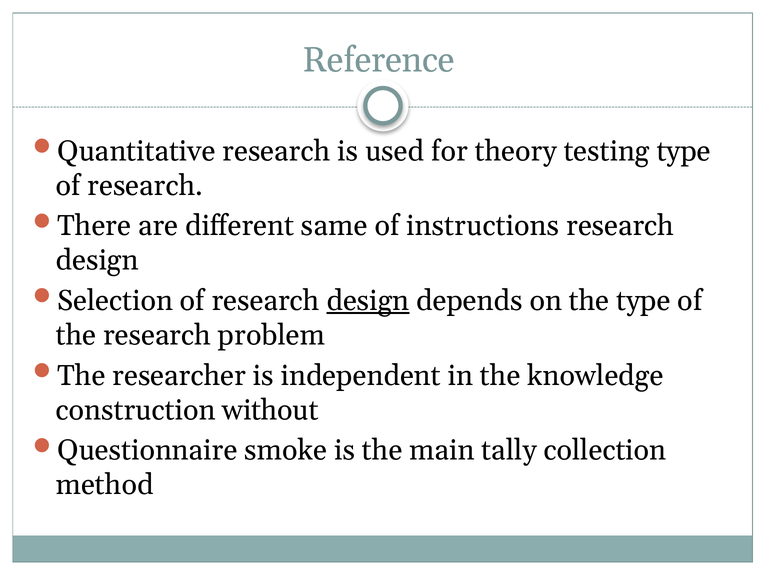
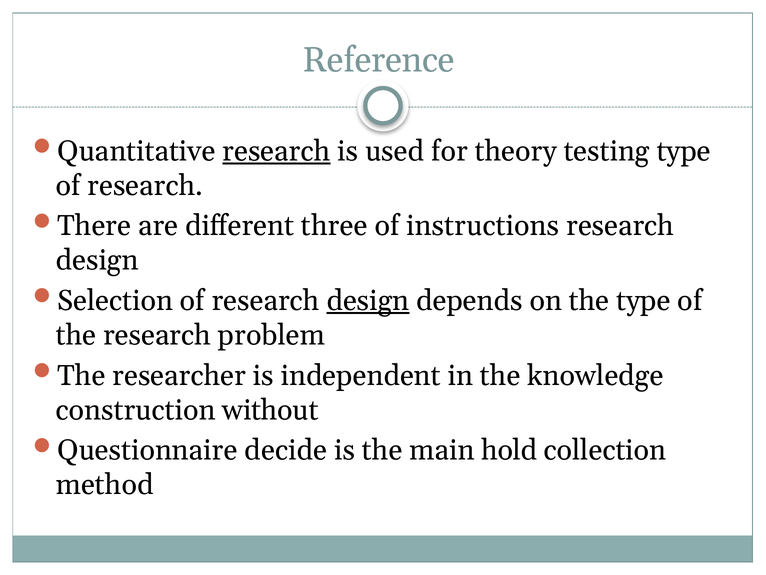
research underline: none -> present (276, 151)
same: same -> three (334, 226)
smoke: smoke -> decide (286, 450)
tally: tally -> hold (509, 450)
